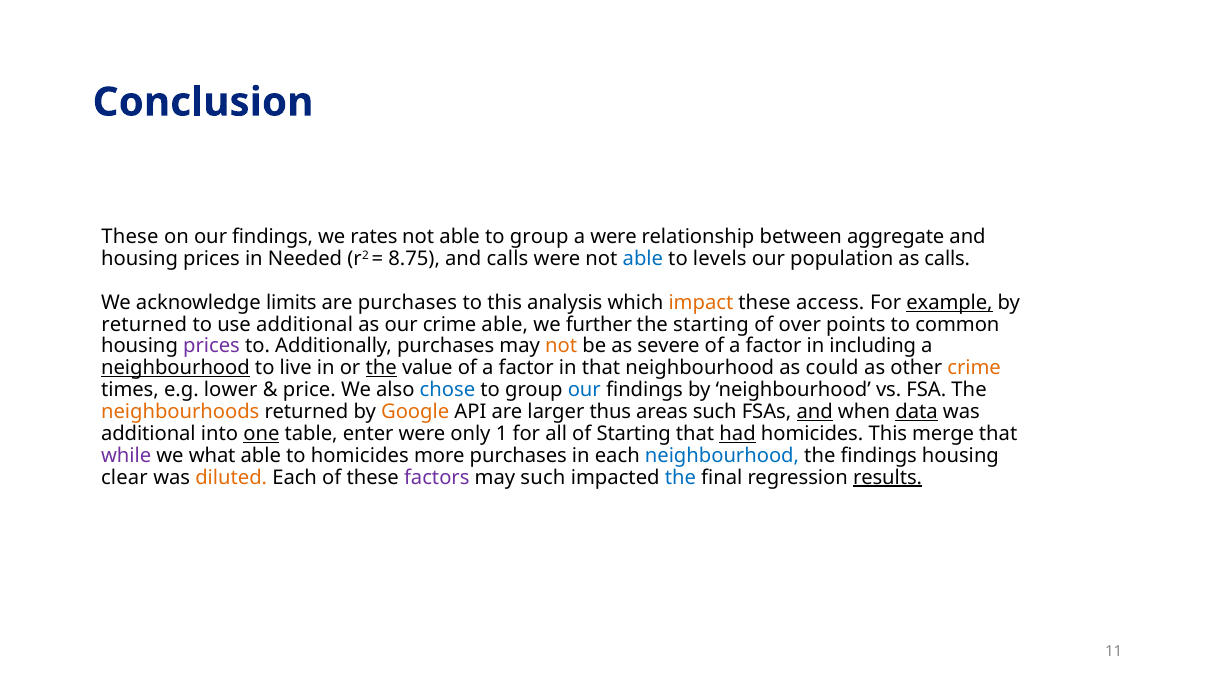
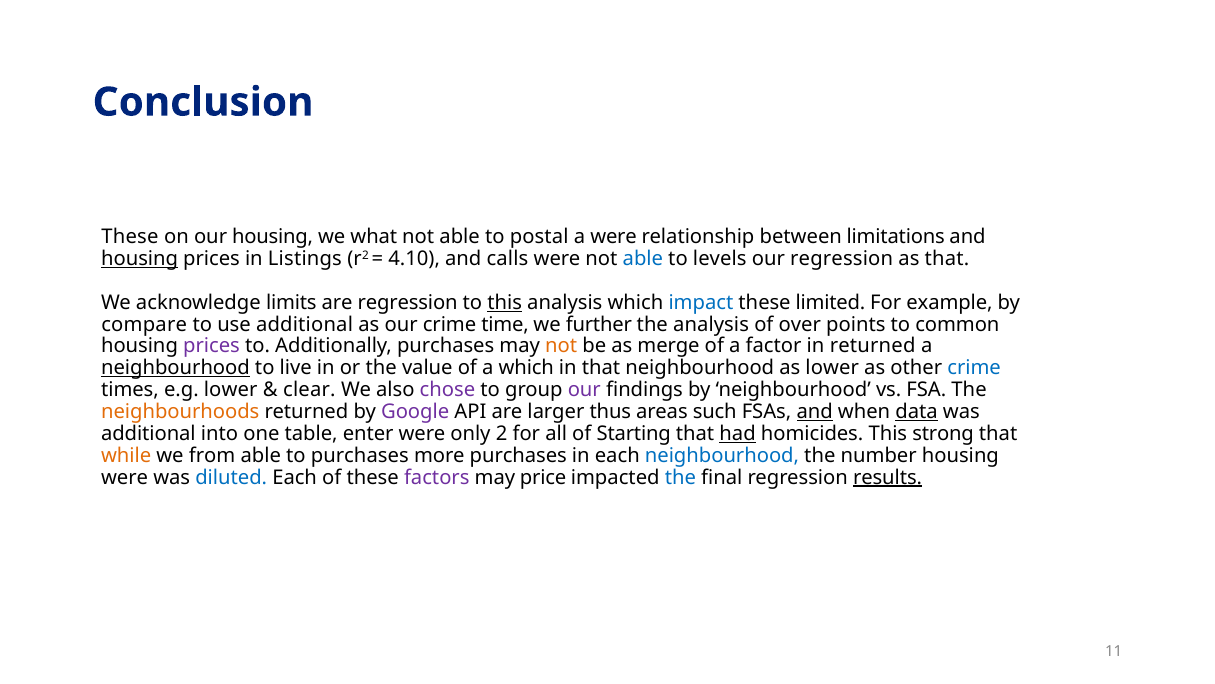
on our findings: findings -> housing (273, 237)
rates: rates -> what (374, 237)
able to group: group -> postal (539, 237)
aggregate: aggregate -> limitations (896, 237)
housing underline: none -> present (140, 259)
Needed: Needed -> Listings (305, 259)
8.75: 8.75 -> 4.10 (414, 259)
our population: population -> regression (842, 259)
as calls: calls -> that (947, 259)
are purchases: purchases -> regression (408, 302)
this underline: none -> present (505, 302)
impact colour: orange -> blue (701, 302)
access: access -> limited (830, 302)
example underline: present -> none (949, 302)
returned: returned -> compare (144, 324)
crime able: able -> time (505, 324)
the starting: starting -> analysis (711, 324)
severe: severe -> merge (669, 346)
in including: including -> returned (873, 346)
the underline: present -> none (381, 368)
value of a factor: factor -> which (526, 368)
as could: could -> lower (832, 368)
crime colour: orange -> blue (974, 368)
price: price -> clear (309, 390)
chose colour: blue -> purple (447, 390)
our colour: blue -> purple (584, 390)
Google colour: orange -> purple (415, 411)
one underline: present -> none (261, 433)
1: 1 -> 2 (502, 433)
merge: merge -> strong (943, 433)
while colour: purple -> orange (126, 455)
what: what -> from (212, 455)
to homicides: homicides -> purchases (360, 455)
the findings: findings -> number (879, 455)
clear: clear -> were (125, 477)
diluted colour: orange -> blue (231, 477)
may such: such -> price (543, 477)
